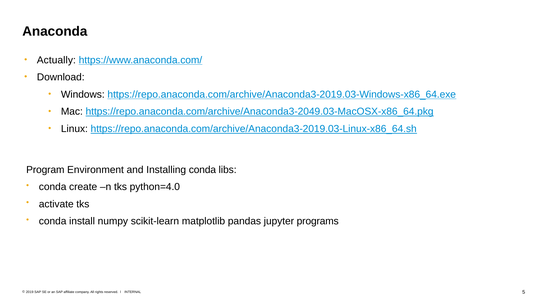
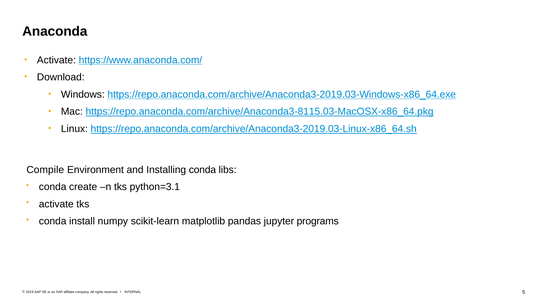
Actually: Actually -> Activate (56, 60)
https://repo.anaconda.com/archive/Anaconda3-2049.03-MacOSX-x86_64.pkg: https://repo.anaconda.com/archive/Anaconda3-2049.03-MacOSX-x86_64.pkg -> https://repo.anaconda.com/archive/Anaconda3-8115.03-MacOSX-x86_64.pkg (260, 112)
Program: Program -> Compile (45, 170)
python=4.0: python=4.0 -> python=3.1 (155, 187)
